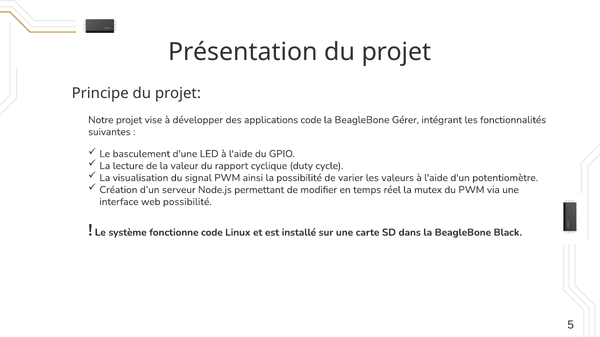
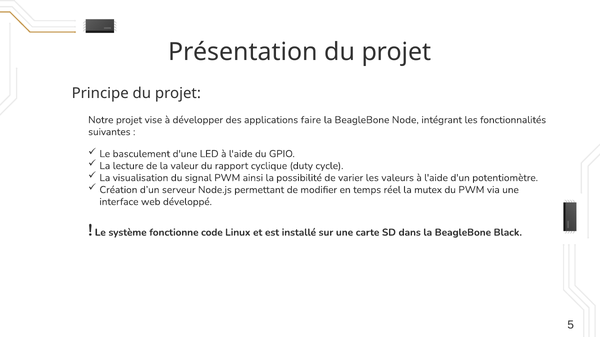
applications code: code -> faire (311, 120)
Gérer: Gérer -> Node (405, 120)
web possibilité: possibilité -> développé (187, 202)
